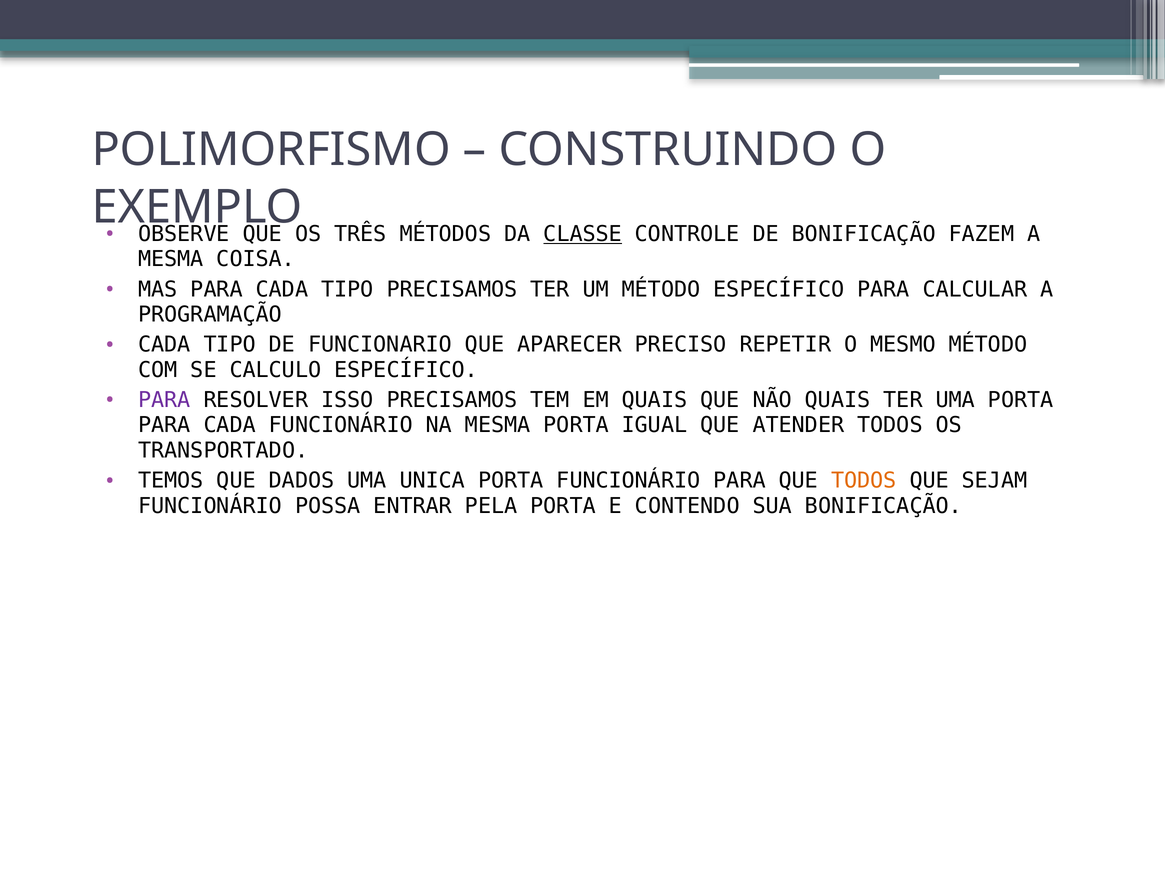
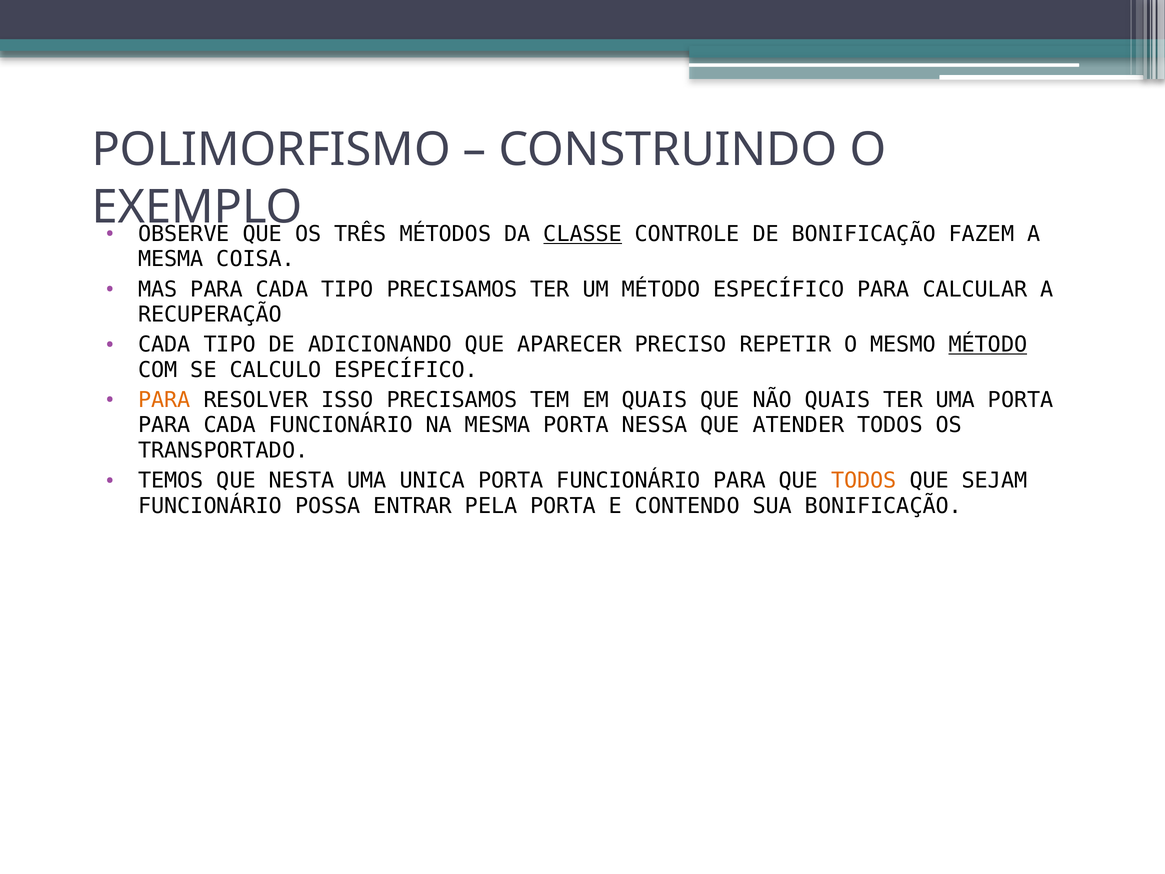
PROGRAMAÇÃO: PROGRAMAÇÃO -> RECUPERAÇÃO (210, 315)
FUNCIONARIO: FUNCIONARIO -> ADICIONANDO (380, 345)
MÉTODO underline: none -> present (988, 345)
PARA colour: purple -> orange (164, 400)
IGUAL: IGUAL -> NESSA (655, 425)
DADOS: DADOS -> NESTA (302, 480)
